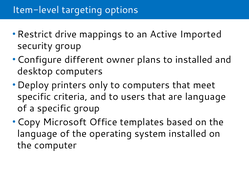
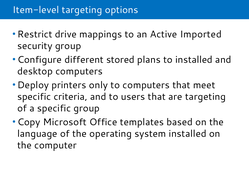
owner: owner -> stored (120, 60)
are language: language -> targeting (205, 97)
